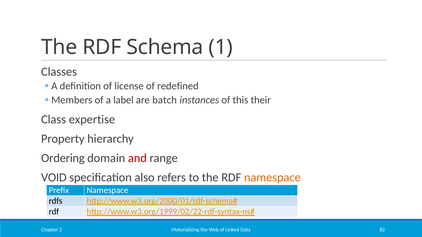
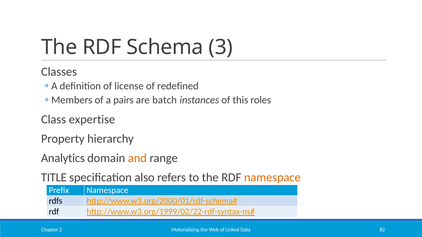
1: 1 -> 3 (221, 47)
label: label -> pairs (123, 100)
their: their -> roles (261, 100)
Ordering: Ordering -> Analytics (63, 158)
and colour: red -> orange (137, 158)
VOID: VOID -> TITLE (54, 178)
